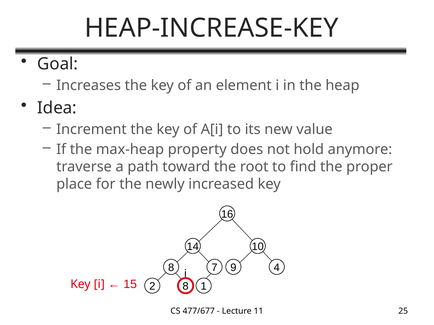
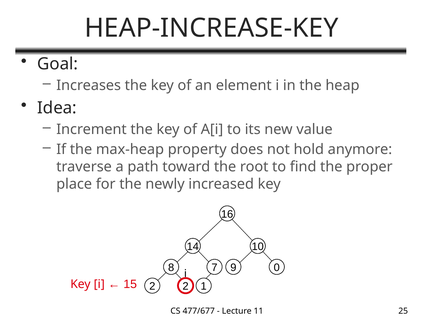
4: 4 -> 0 (277, 268)
2 8: 8 -> 2 (186, 287)
